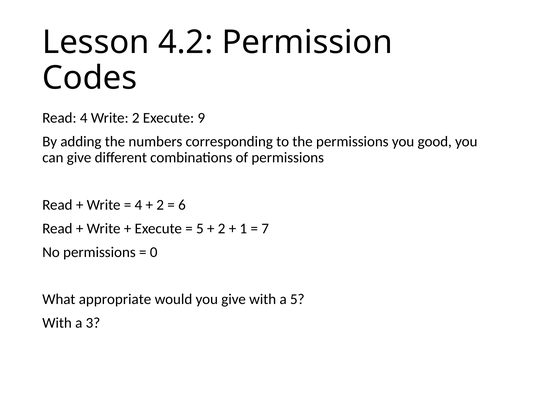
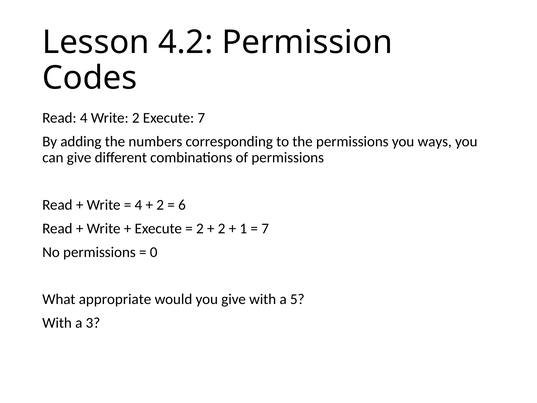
Execute 9: 9 -> 7 (201, 118)
good: good -> ways (435, 141)
5: 5 -> 2 (200, 228)
